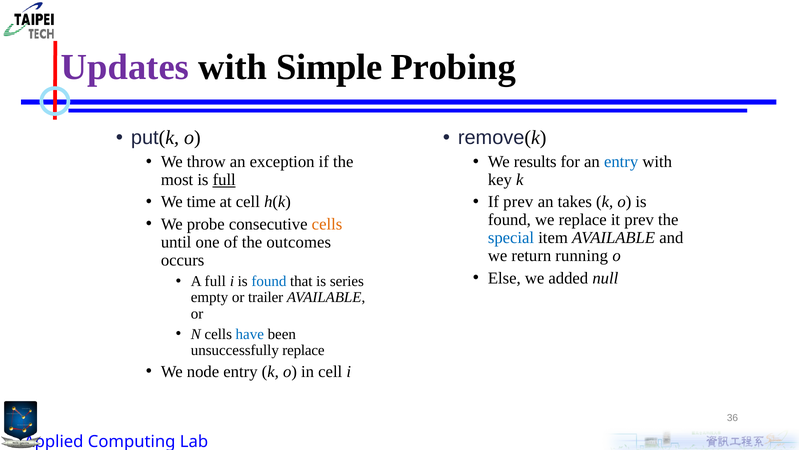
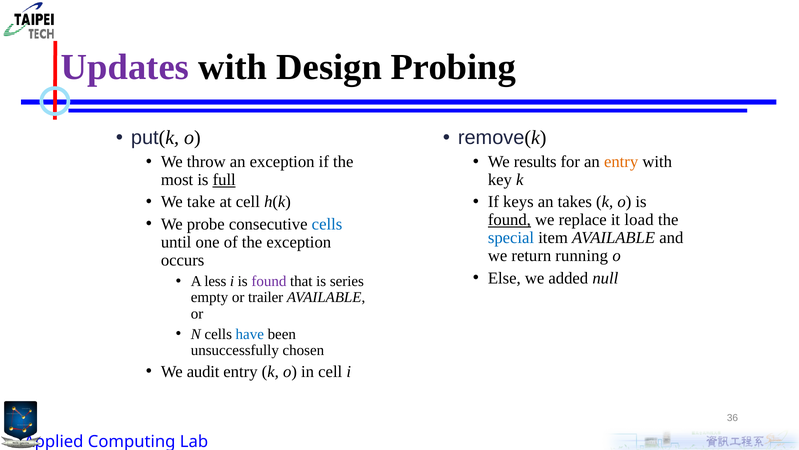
Simple: Simple -> Design (329, 67)
entry colour: blue -> orange (621, 162)
time: time -> take (201, 202)
If prev: prev -> keys (518, 202)
found underline: none -> present (509, 220)
it prev: prev -> load (639, 220)
cells colour: orange -> blue (327, 224)
the outcomes: outcomes -> exception (299, 242)
A full: full -> less (215, 281)
found colour: blue -> purple (269, 281)
unsuccessfully replace: replace -> chosen (303, 350)
node: node -> audit (203, 371)
